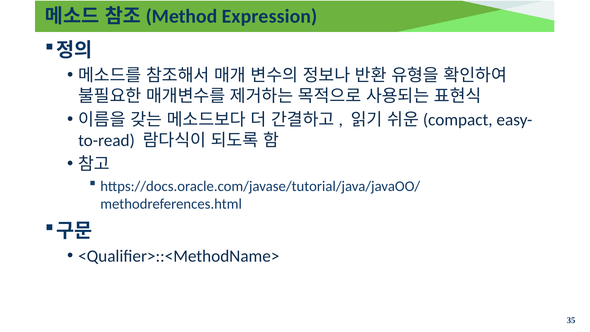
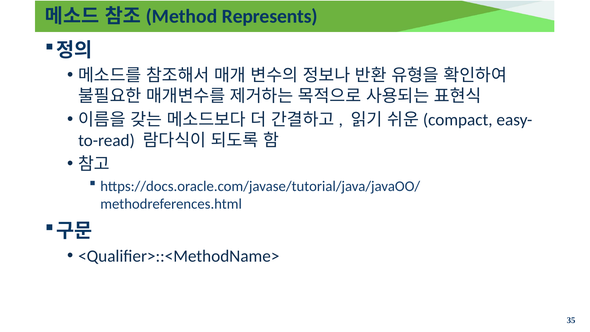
Expression: Expression -> Represents (270, 16)
